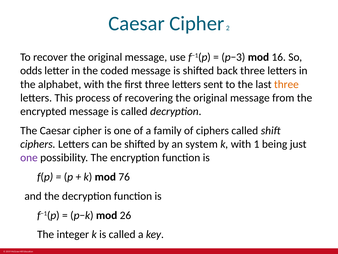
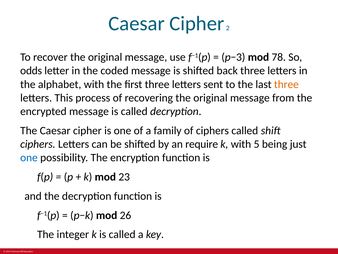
16: 16 -> 78 (279, 57)
system: system -> require (202, 144)
1: 1 -> 5 (257, 144)
one colour: purple -> blue (29, 157)
76: 76 -> 23 (124, 177)
